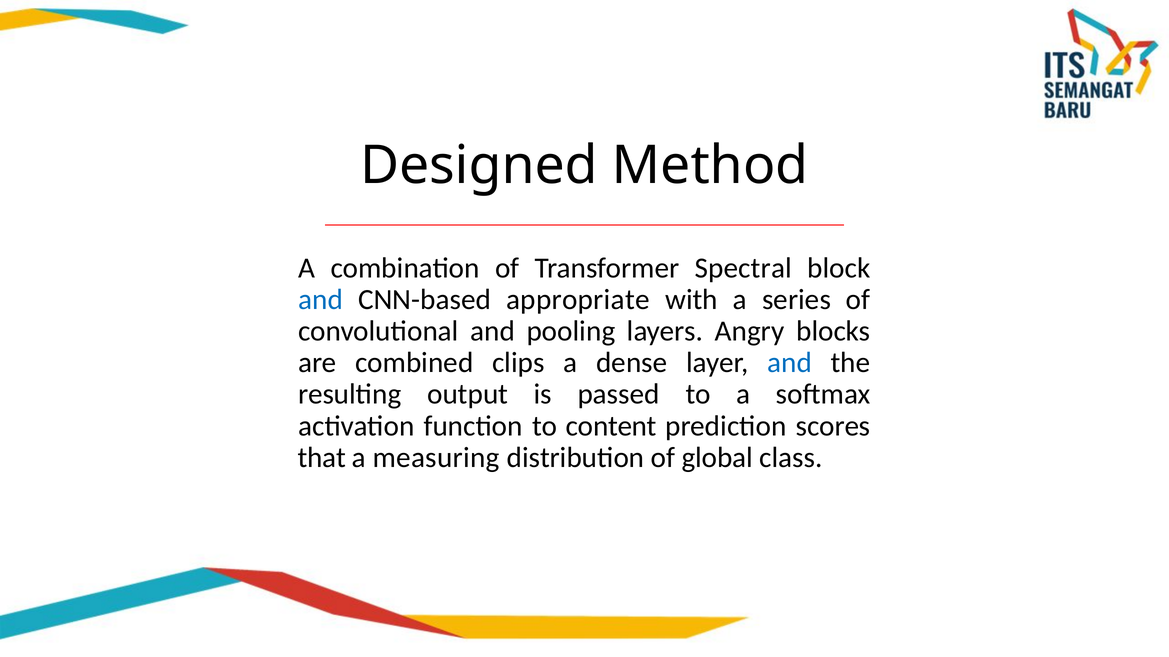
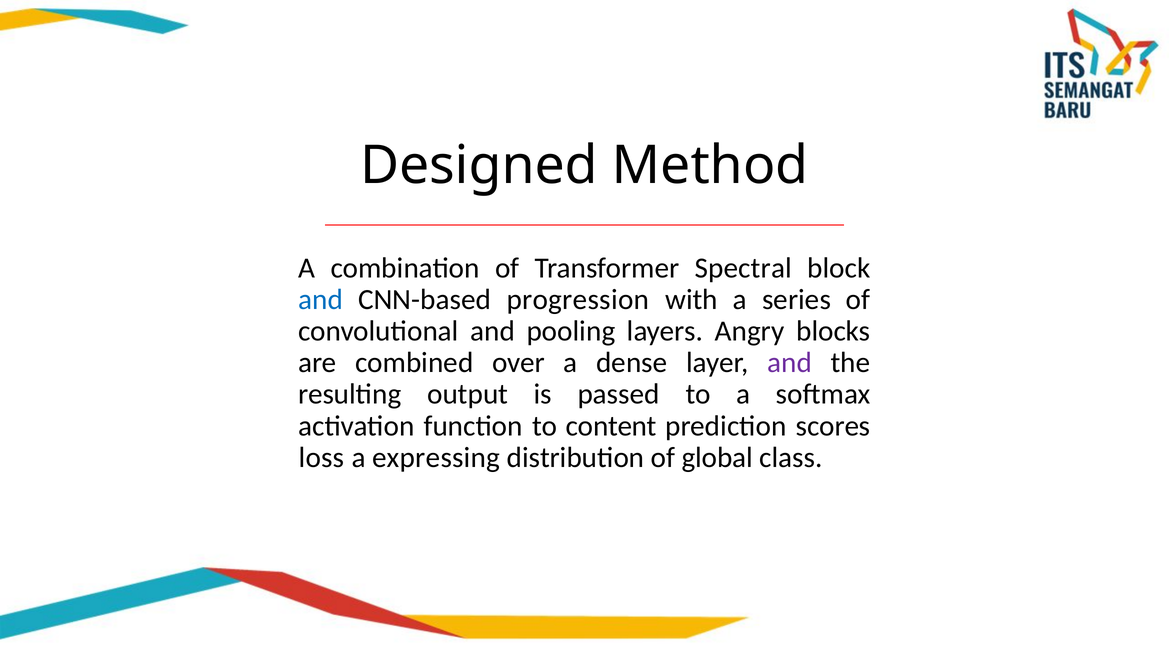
appropriate: appropriate -> progression (578, 300)
clips: clips -> over (519, 363)
and colour: blue -> purple (790, 363)
that: that -> loss (321, 458)
measuring: measuring -> expressing (436, 458)
